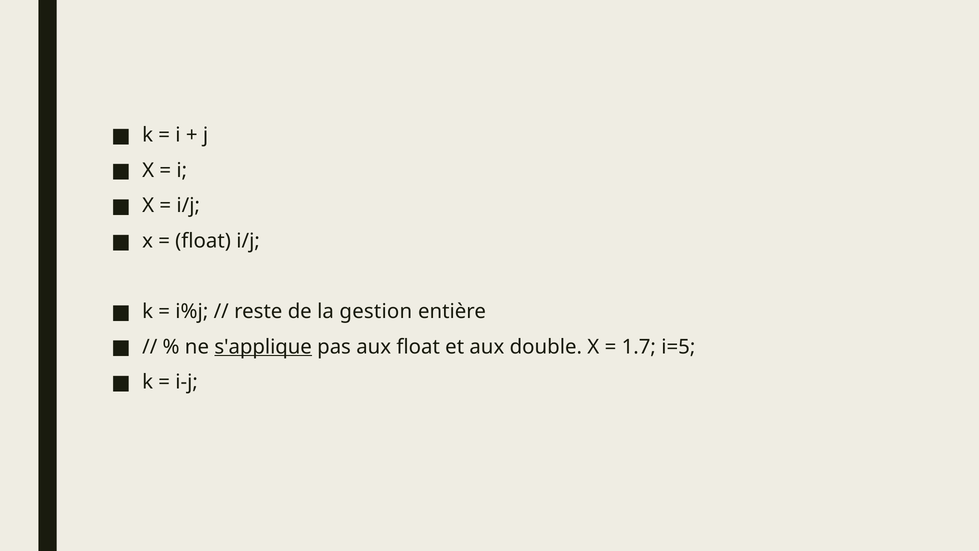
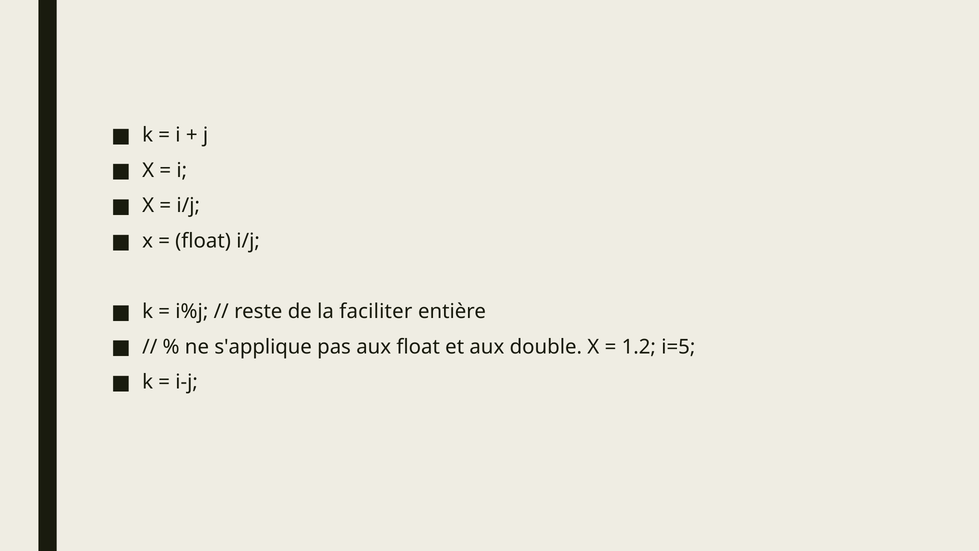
gestion: gestion -> faciliter (376, 311)
s'applique underline: present -> none (263, 347)
1.7: 1.7 -> 1.2 (639, 347)
